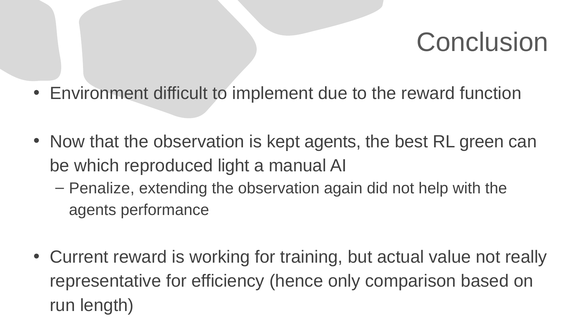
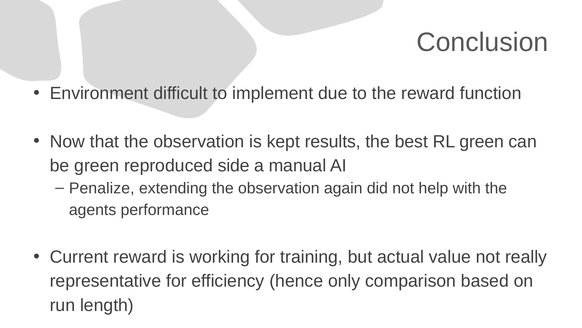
kept agents: agents -> results (333, 141)
be which: which -> green (97, 165)
light: light -> side (234, 165)
